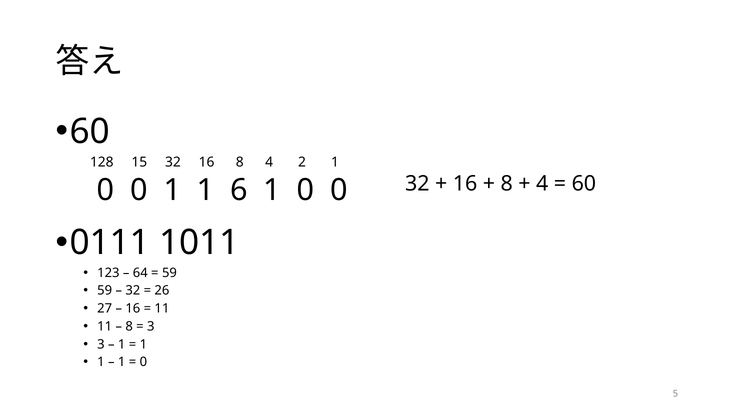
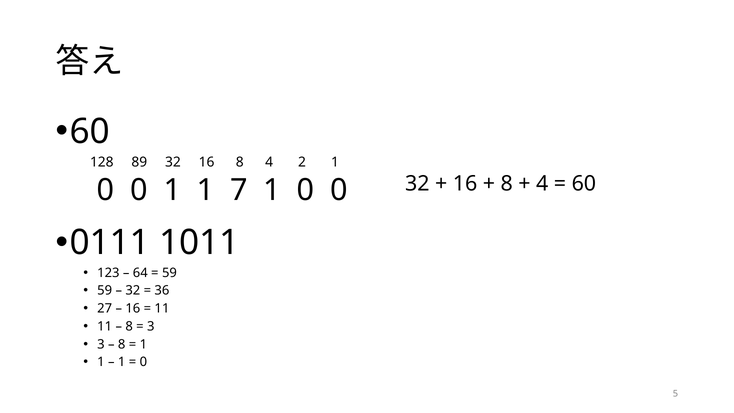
15: 15 -> 89 (139, 162)
6: 6 -> 7 (239, 190)
26: 26 -> 36 (162, 291)
1: 1 -> 8 (122, 344)
